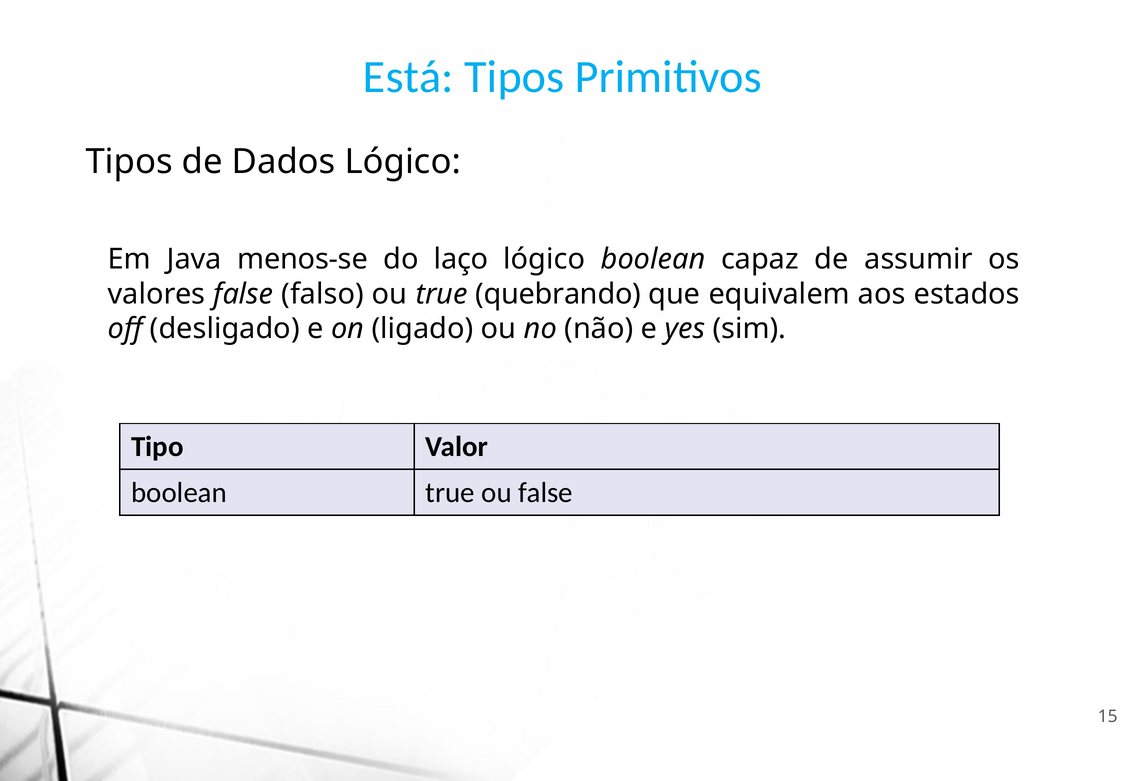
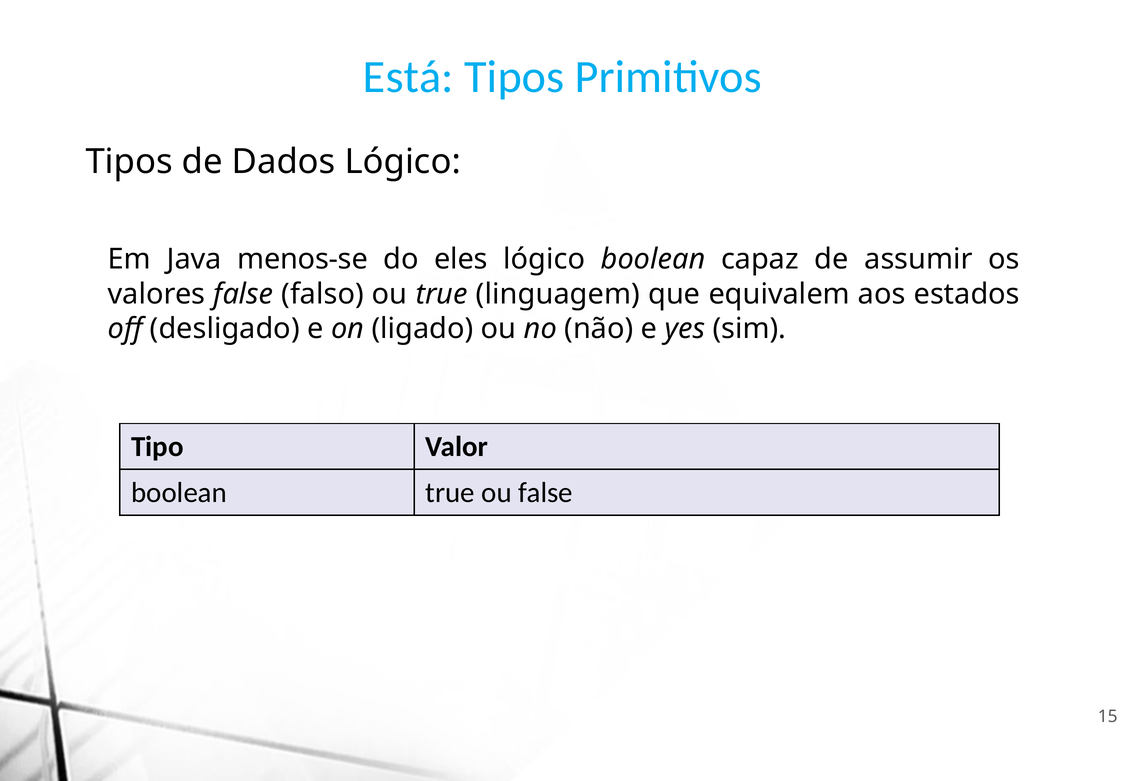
laço: laço -> eles (461, 259)
quebrando: quebrando -> linguagem (558, 294)
